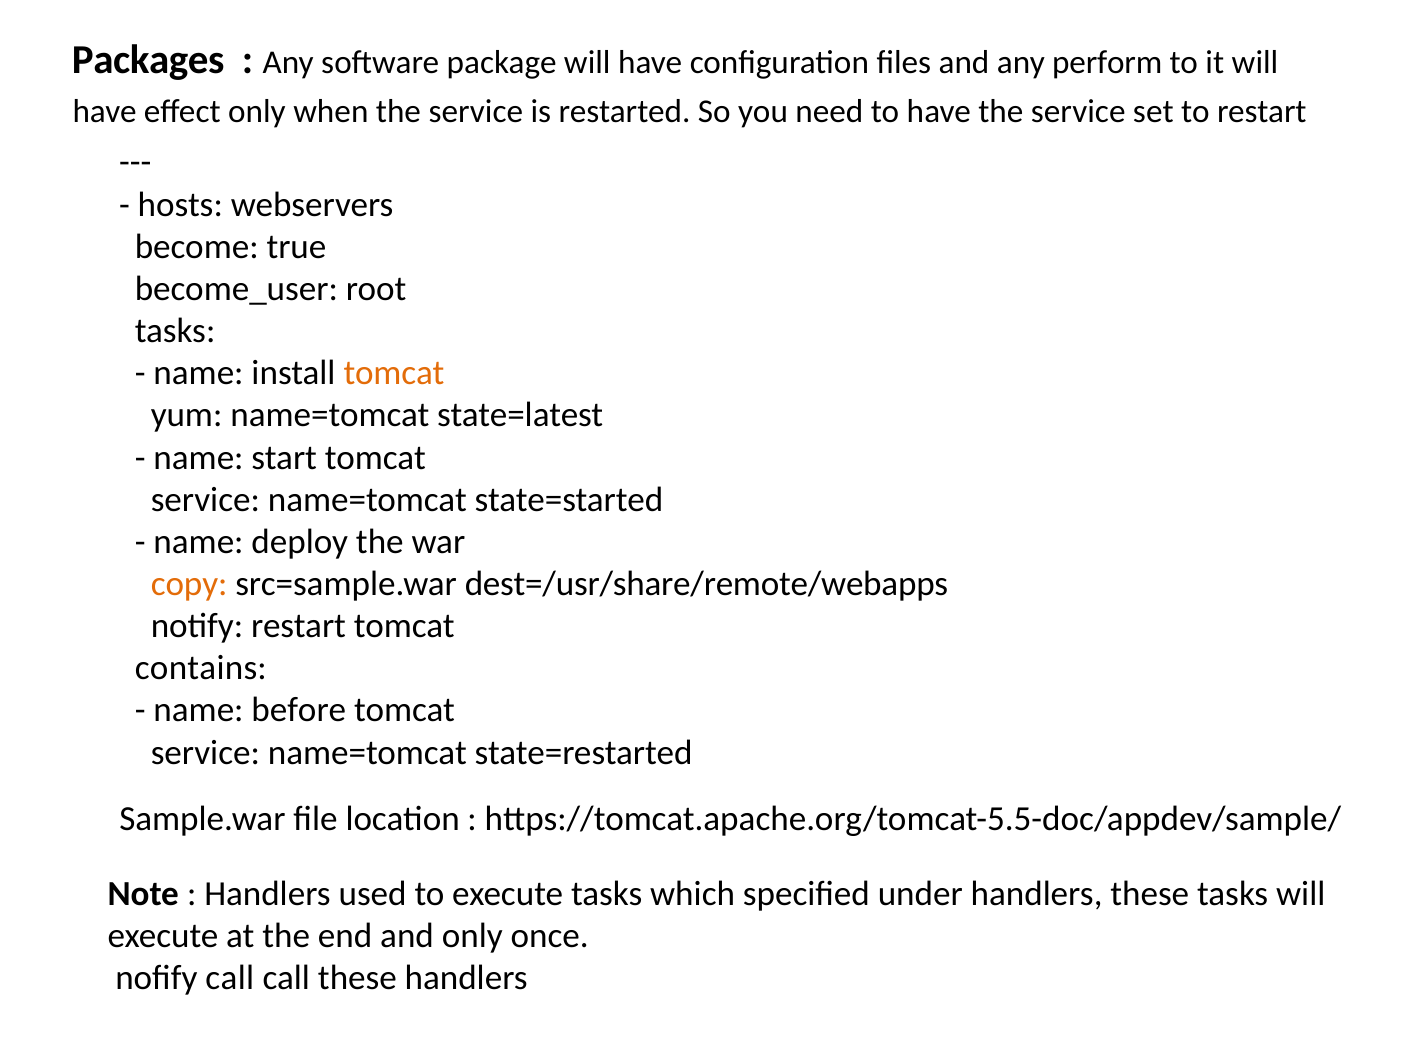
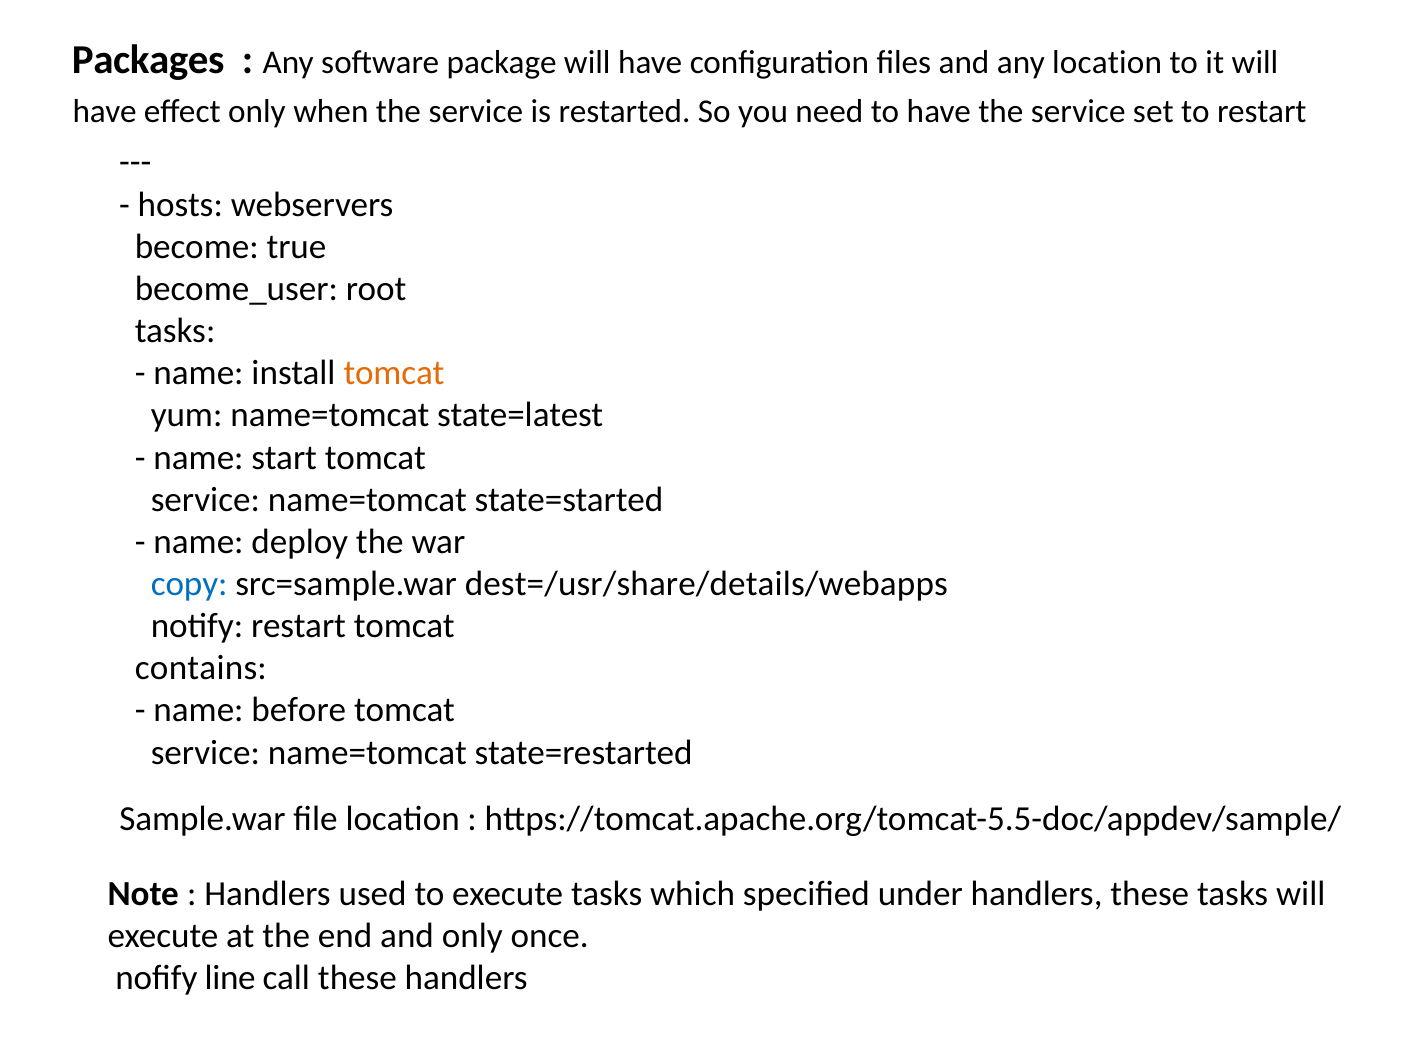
any perform: perform -> location (1107, 63)
copy colour: orange -> blue (189, 584)
dest=/usr/share/remote/webapps: dest=/usr/share/remote/webapps -> dest=/usr/share/details/webapps (706, 584)
nofify call: call -> line (230, 978)
